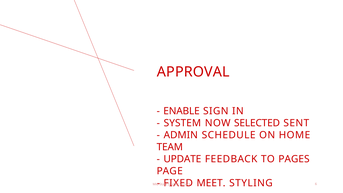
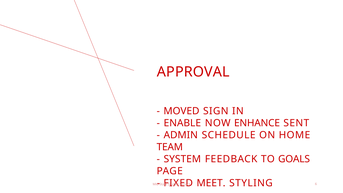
ENABLE: ENABLE -> MOVED (181, 111)
SYSTEM: SYSTEM -> ENABLE (182, 123)
SELECTED: SELECTED -> ENHANCE (257, 123)
UPDATE: UPDATE -> SYSTEM (182, 159)
PAGES: PAGES -> GOALS (294, 159)
